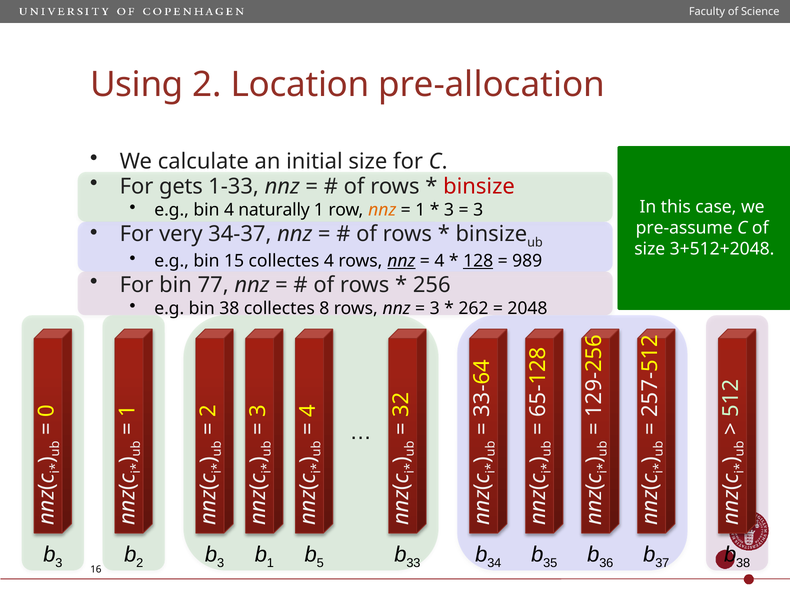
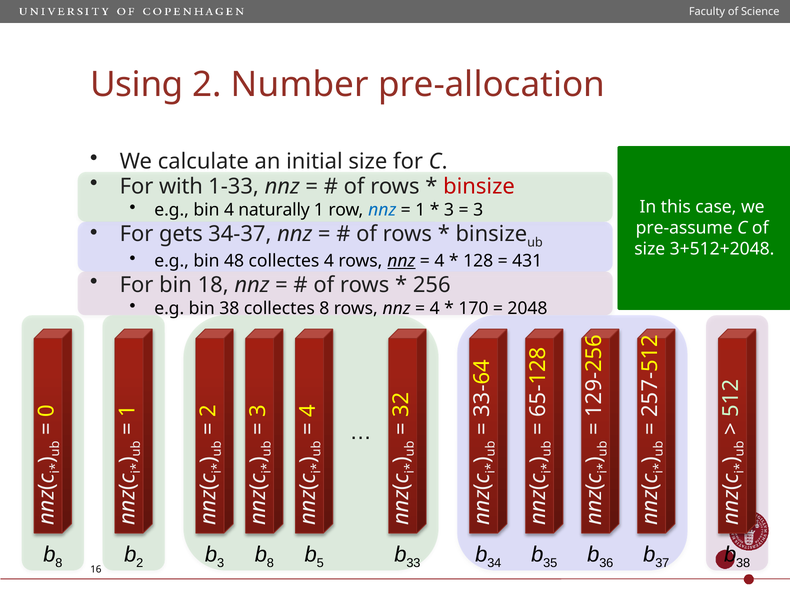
Location: Location -> Number (300, 85)
gets: gets -> with (181, 187)
nnz colour: orange -> blue (382, 210)
very: very -> gets (181, 234)
15: 15 -> 48 (234, 261)
128 underline: present -> none (478, 261)
989: 989 -> 431 (527, 261)
77: 77 -> 18 (213, 285)
3: 3 -> 4 (435, 308)
262: 262 -> 170 (473, 308)
3: 3 -> 8 (59, 563)
1: 1 -> 8 (270, 563)
